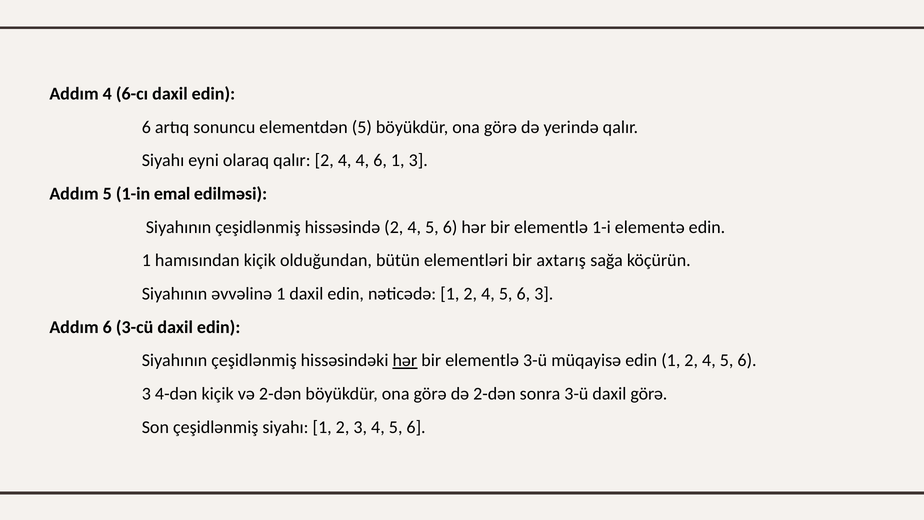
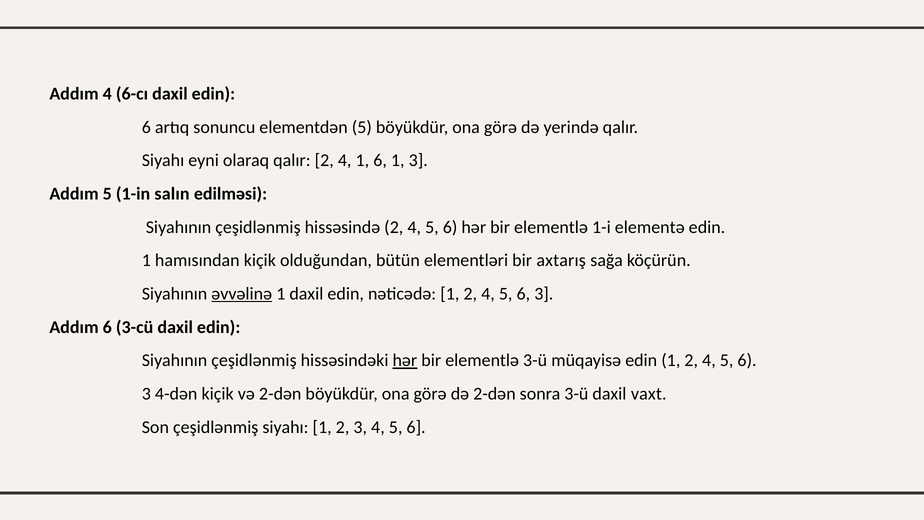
4 4: 4 -> 1 (362, 160)
emal: emal -> salın (172, 194)
əvvəlinə underline: none -> present (242, 294)
daxil görə: görə -> vaxt (649, 394)
